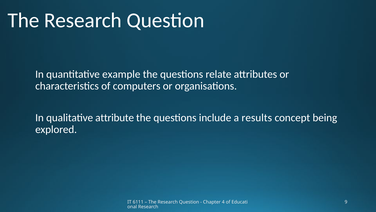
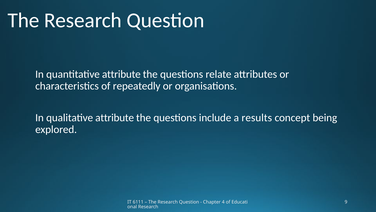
quantitative example: example -> attribute (121, 74)
computers: computers -> repeatedly (137, 86)
